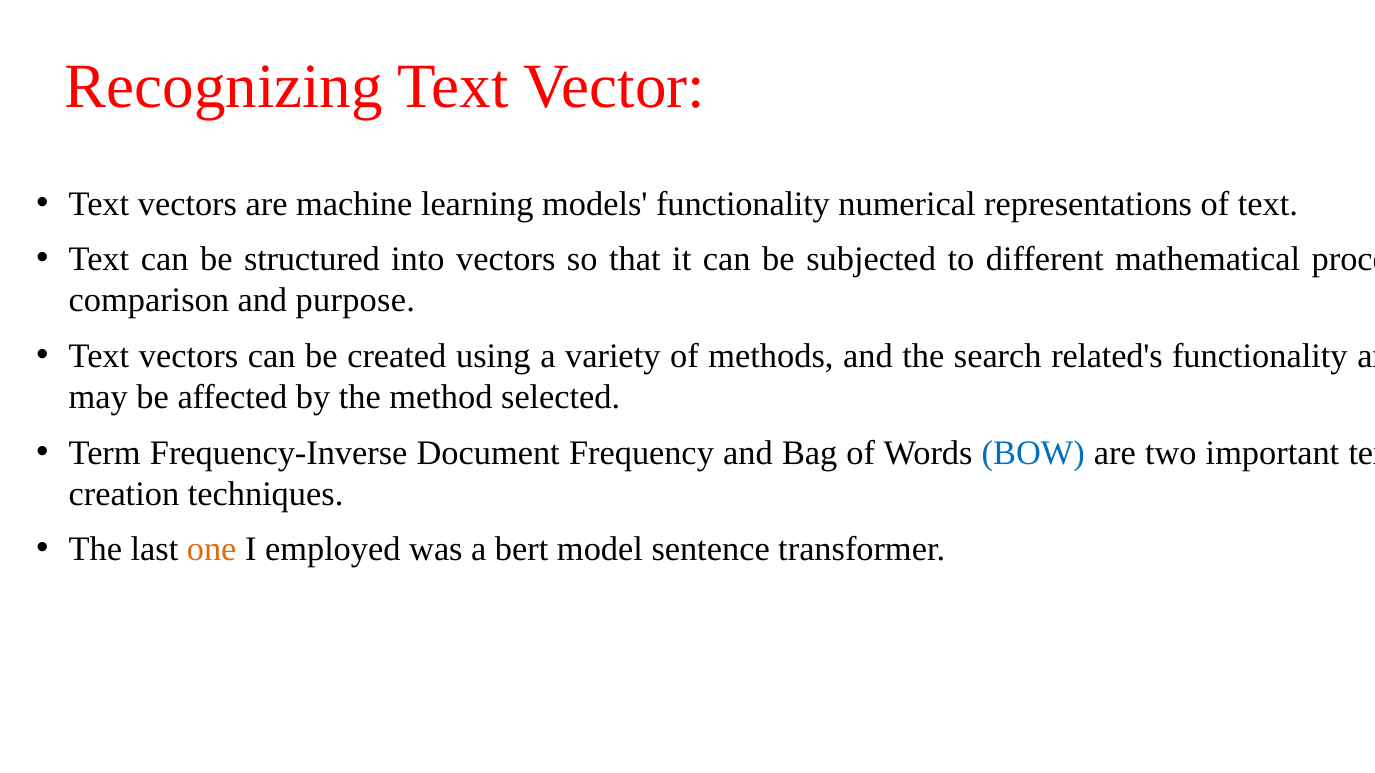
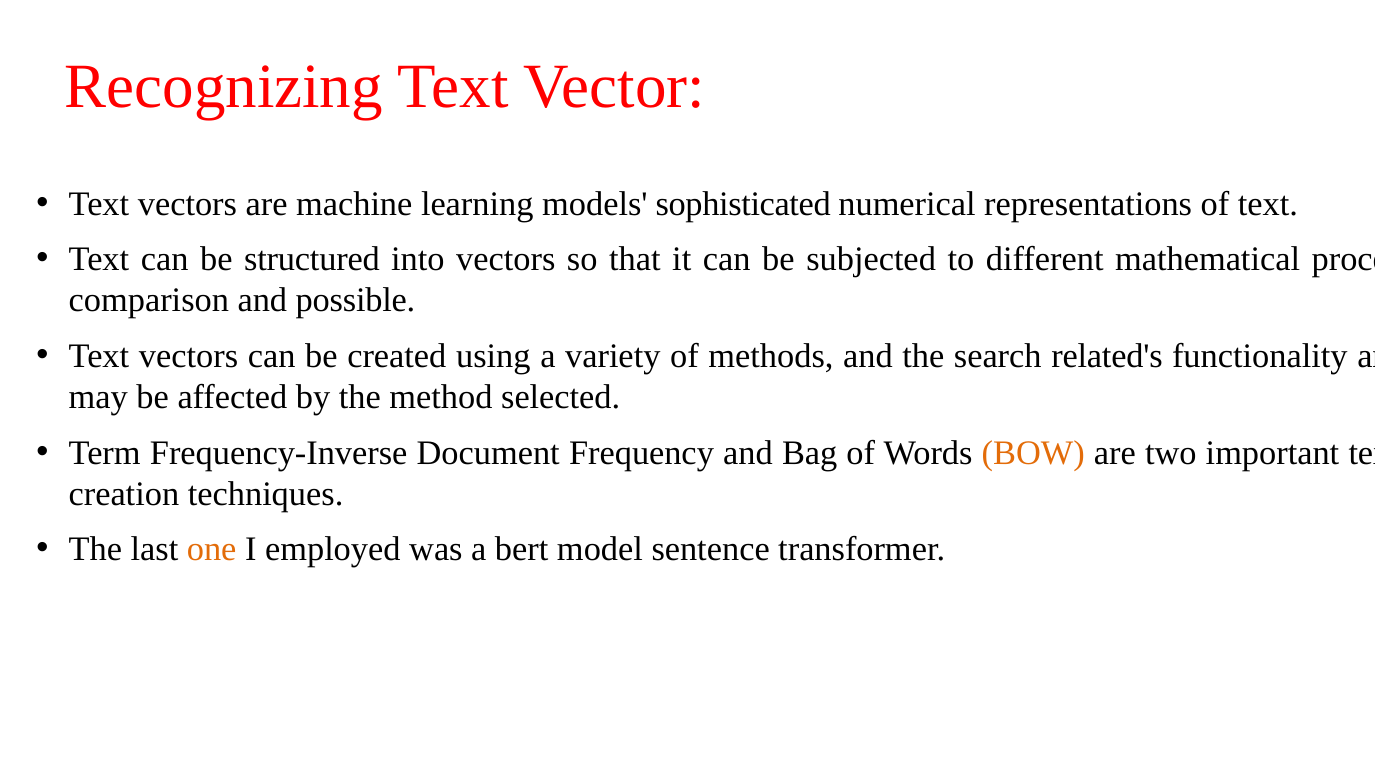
models functionality: functionality -> sophisticated (743, 204)
purpose: purpose -> possible (356, 301)
BOW colour: blue -> orange (1033, 453)
